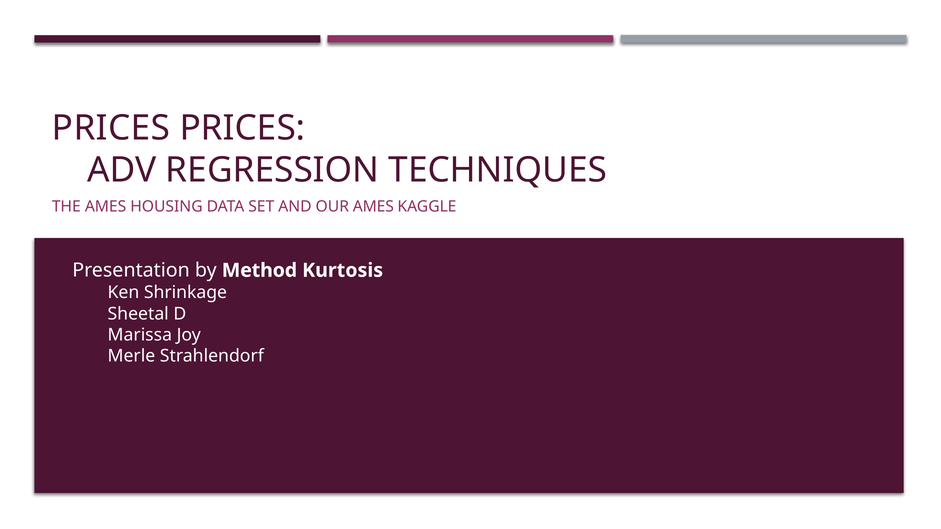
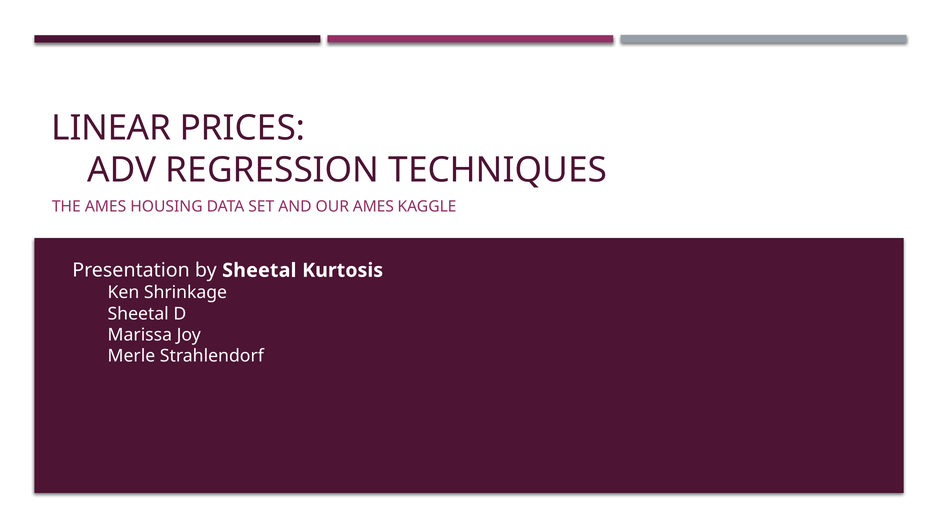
PRICES: PRICES -> LINEAR (111, 128)
by Method: Method -> Sheetal (259, 271)
